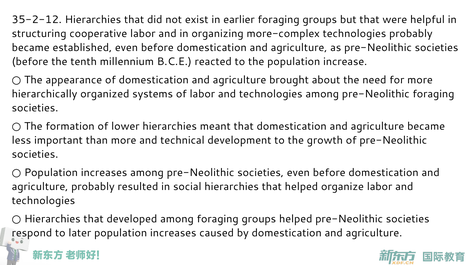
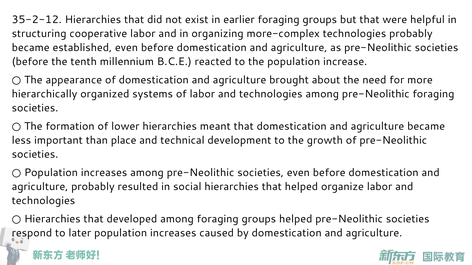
than more: more -> place (124, 140)
